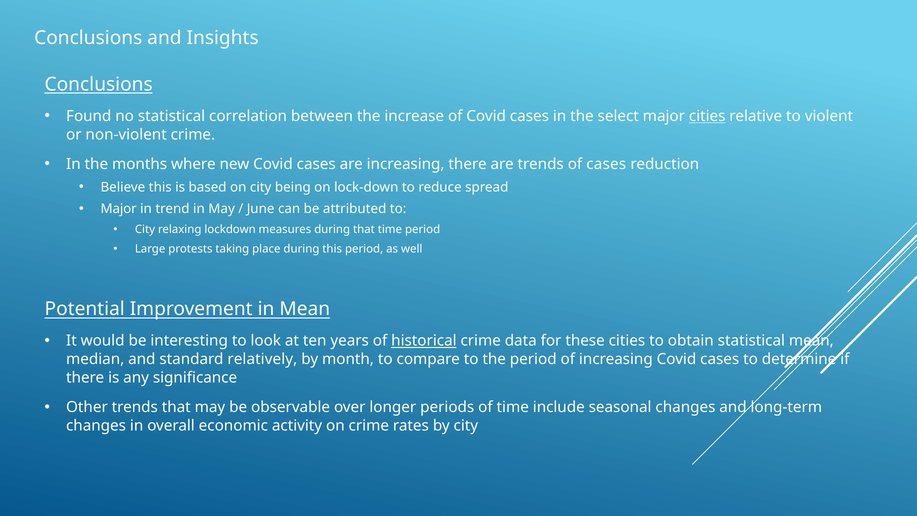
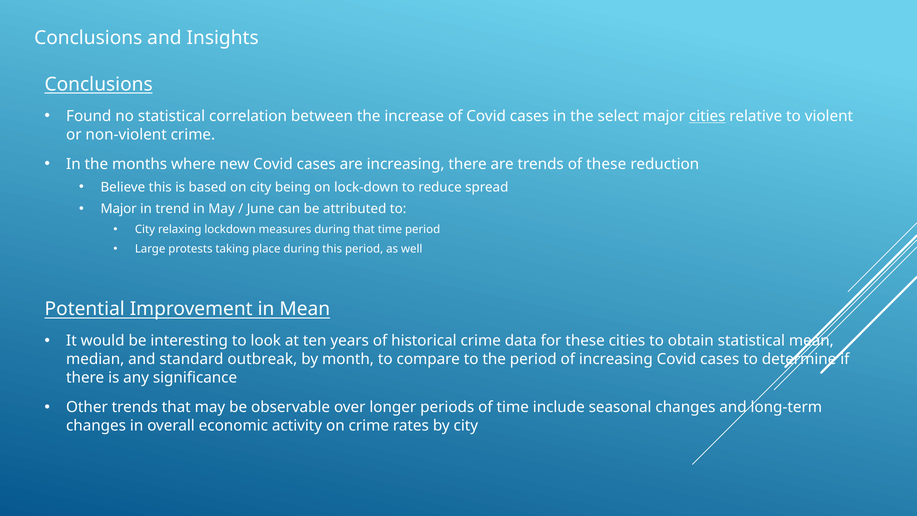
of cases: cases -> these (606, 164)
historical underline: present -> none (424, 341)
relatively: relatively -> outbreak (262, 359)
